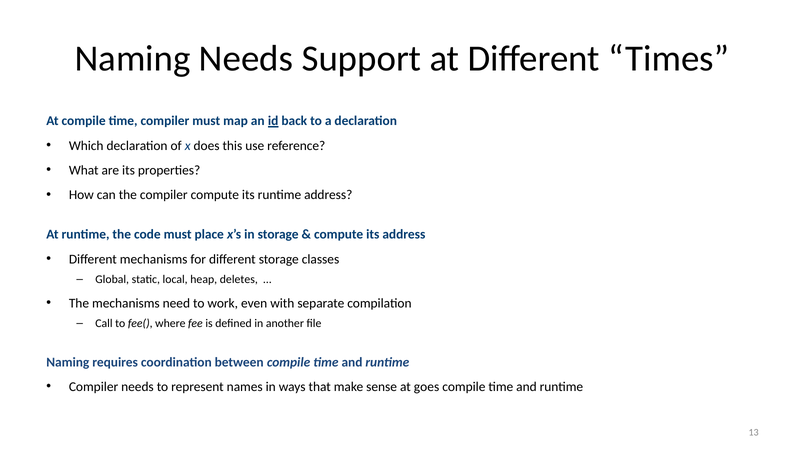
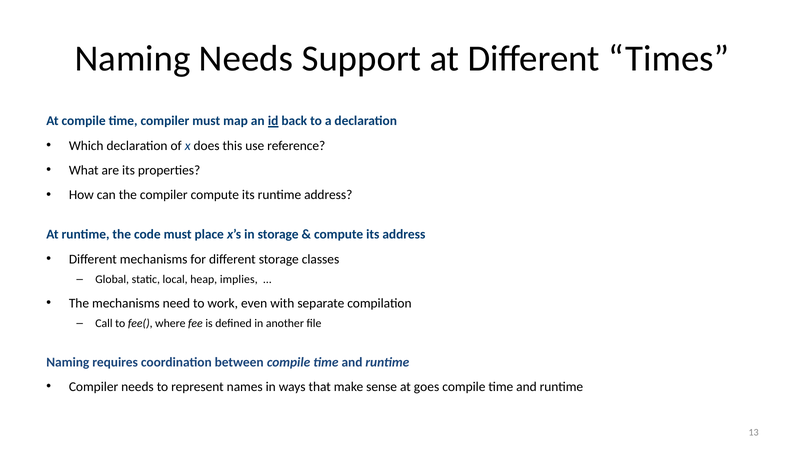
deletes: deletes -> implies (239, 279)
